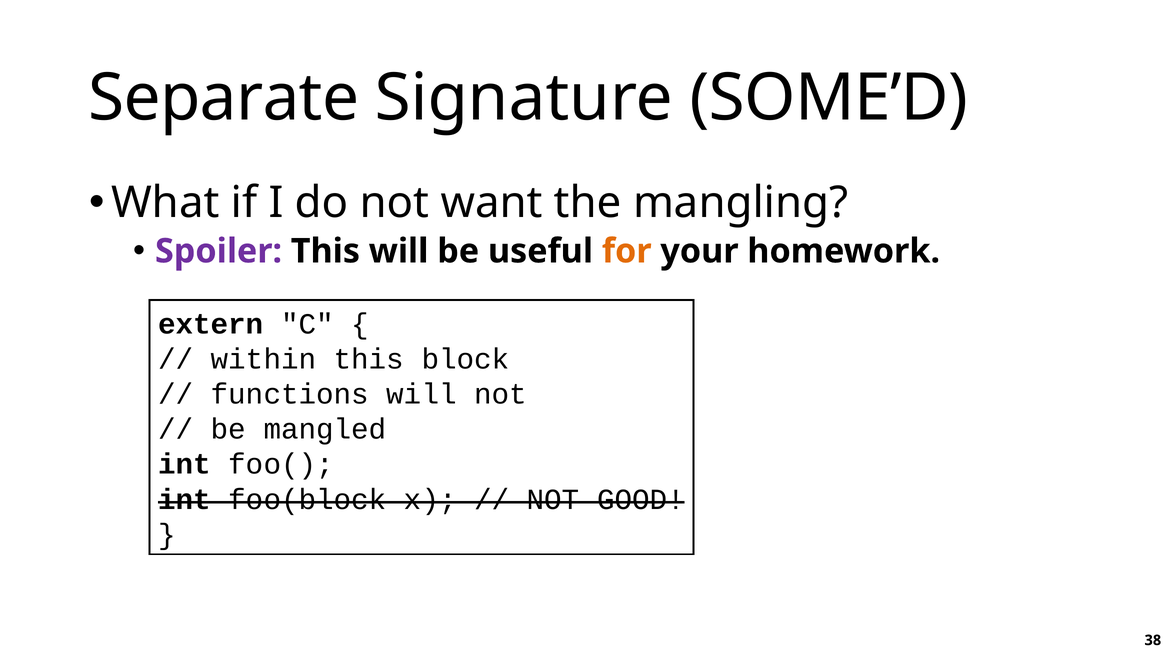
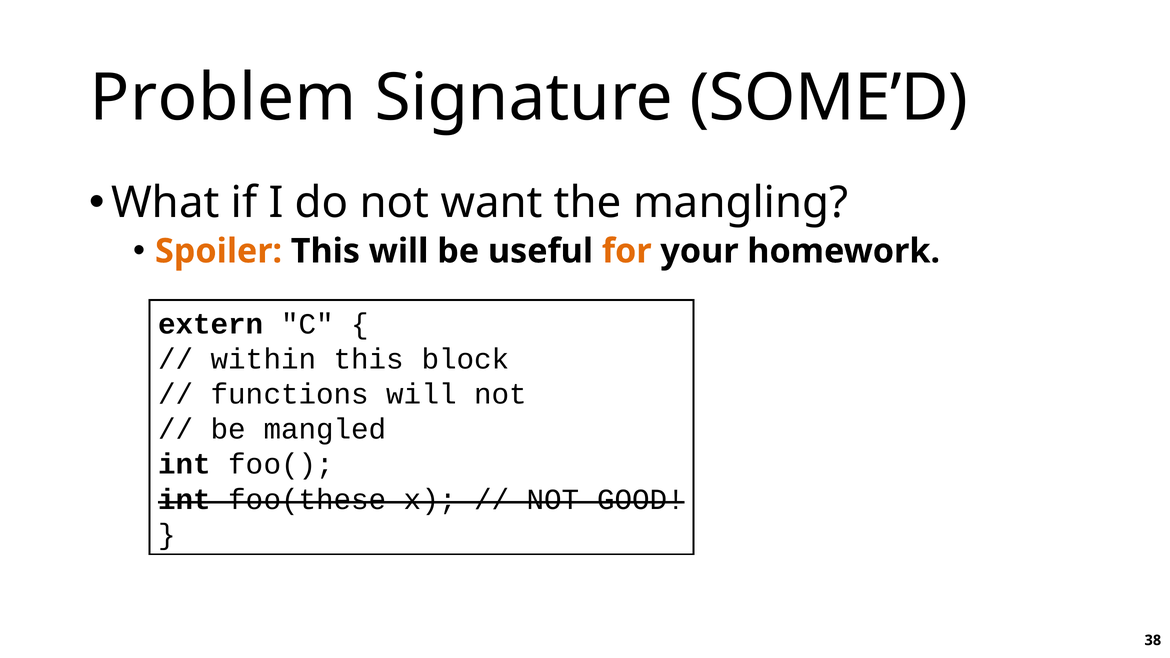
Separate: Separate -> Problem (223, 98)
Spoiler colour: purple -> orange (219, 251)
foo(block: foo(block -> foo(these (307, 499)
